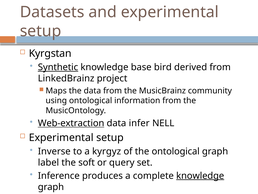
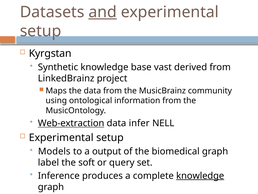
and underline: none -> present (103, 12)
Synthetic underline: present -> none (58, 67)
bird: bird -> vast (163, 67)
Inverse: Inverse -> Models (54, 151)
kyrgyz: kyrgyz -> output (107, 151)
the ontological: ontological -> biomedical (176, 151)
